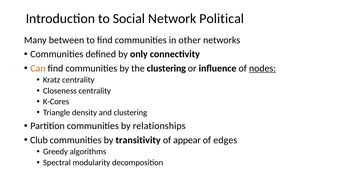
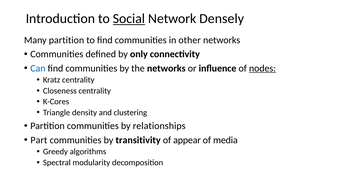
Social underline: none -> present (129, 19)
Political: Political -> Densely (222, 19)
Many between: between -> partition (66, 40)
Can colour: orange -> blue (38, 68)
the clustering: clustering -> networks (166, 68)
Club: Club -> Part (39, 140)
edges: edges -> media (225, 140)
